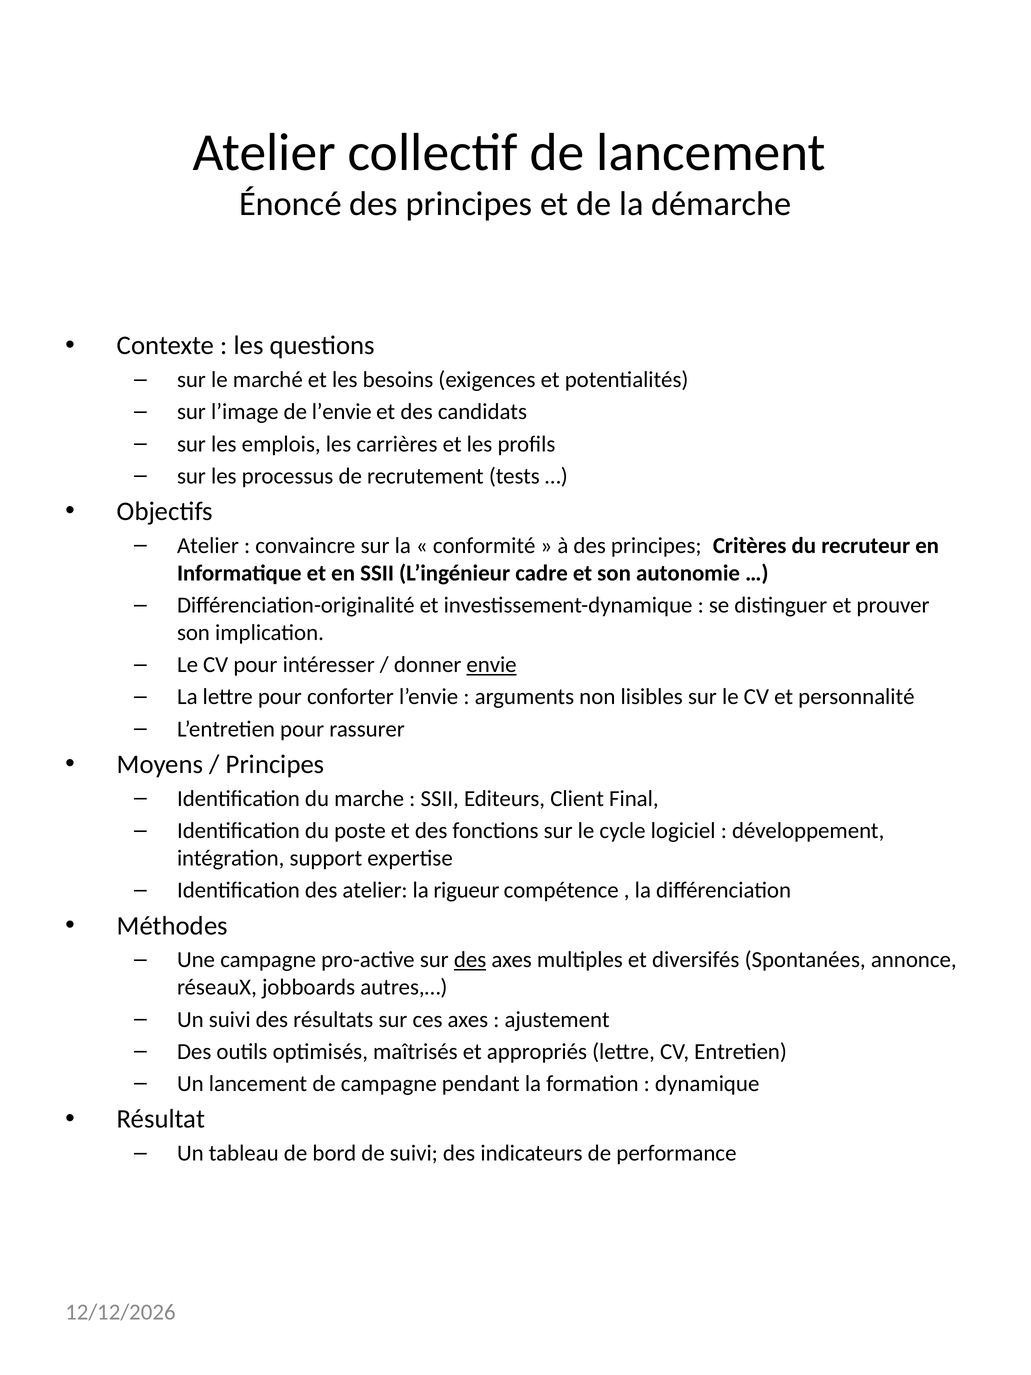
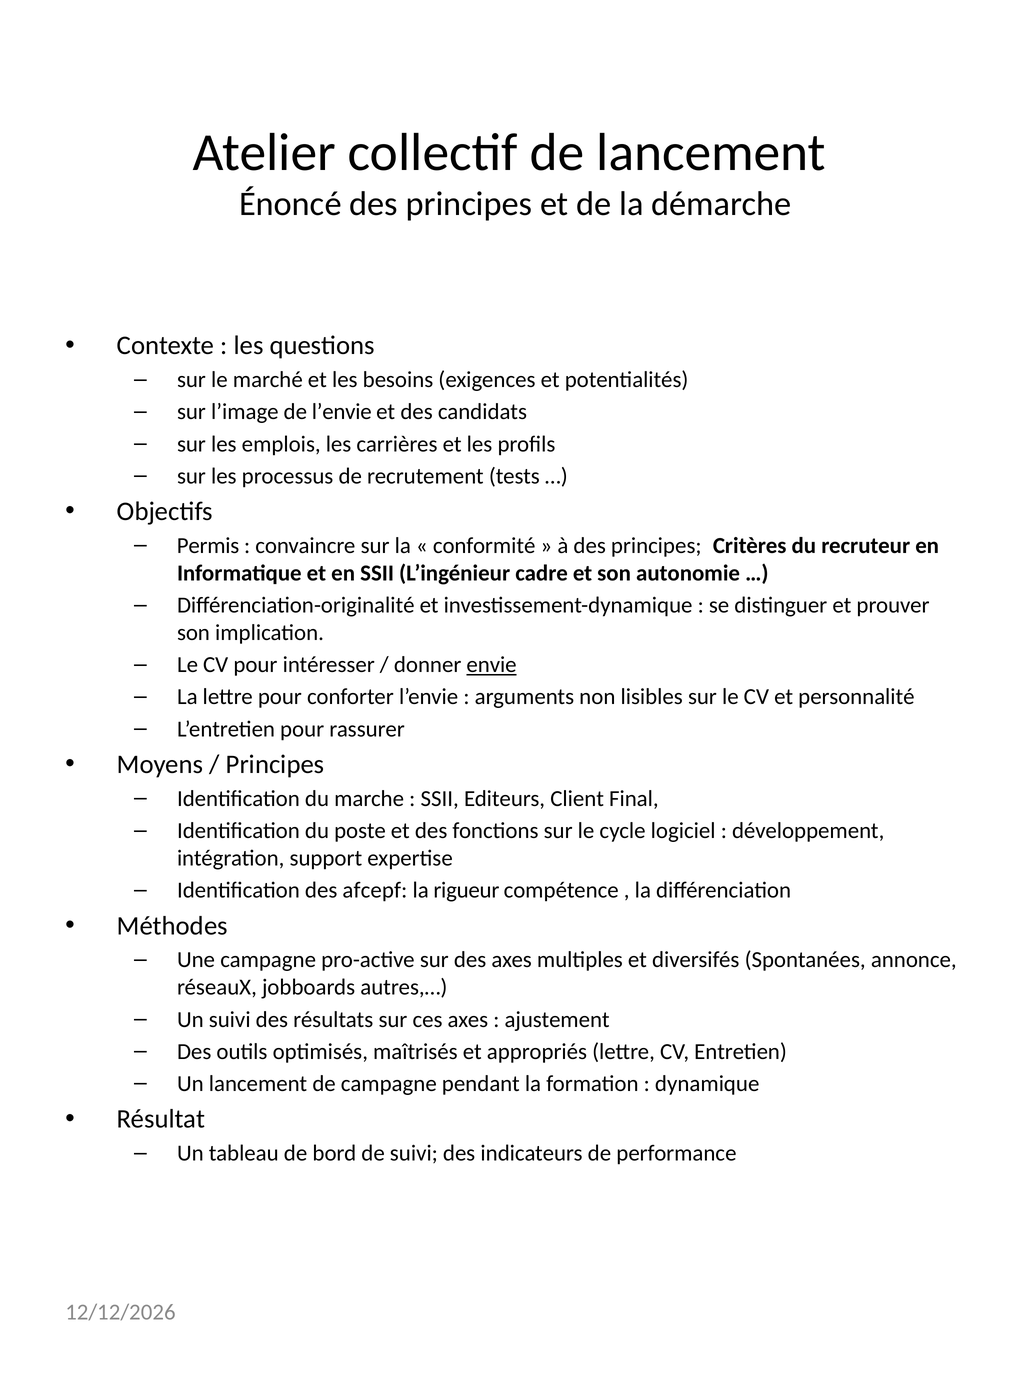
Atelier: Atelier -> Permis (208, 546)
des atelier: atelier -> afcepf (375, 890)
des underline: present -> none (470, 960)
